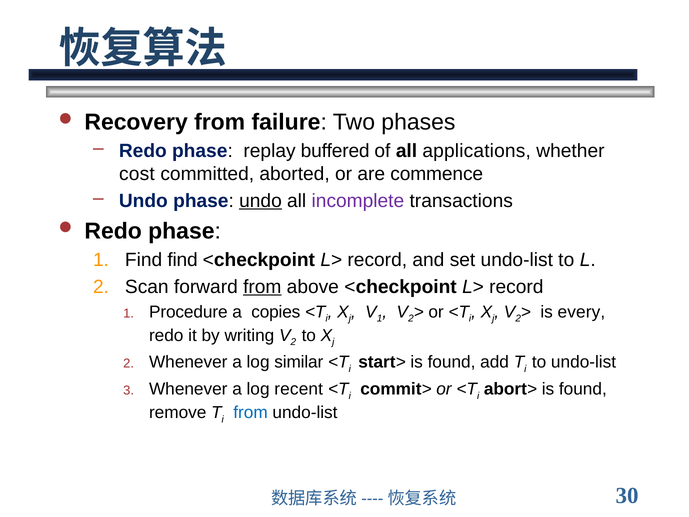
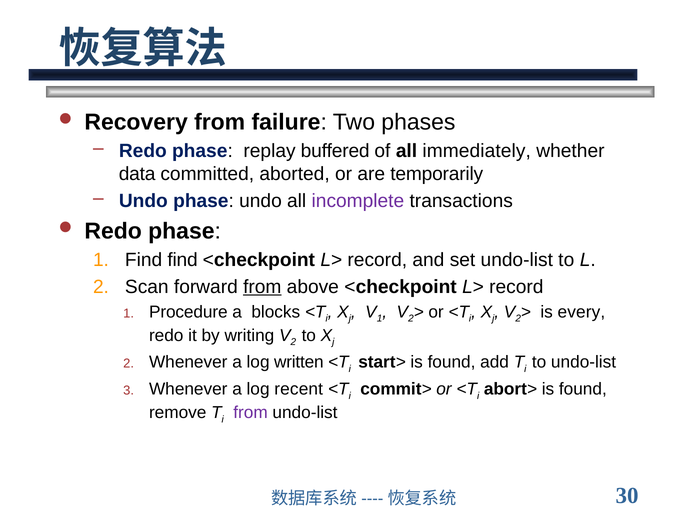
applications: applications -> immediately (477, 151)
cost: cost -> data (137, 174)
commence: commence -> temporarily (437, 174)
undo underline: present -> none (260, 201)
copies: copies -> blocks (276, 312)
similar: similar -> written (299, 362)
from colour: blue -> purple (251, 413)
